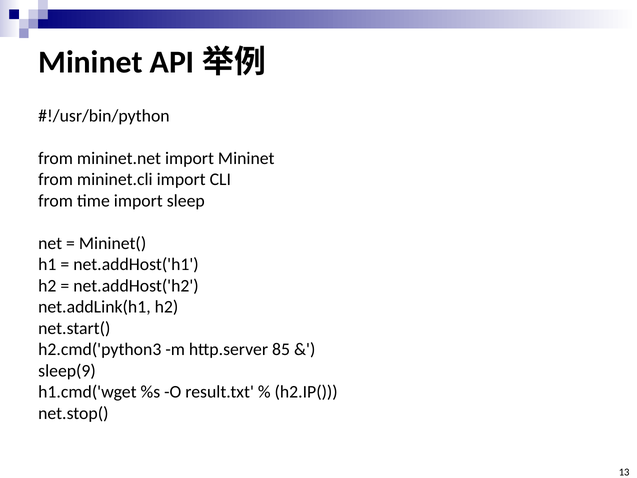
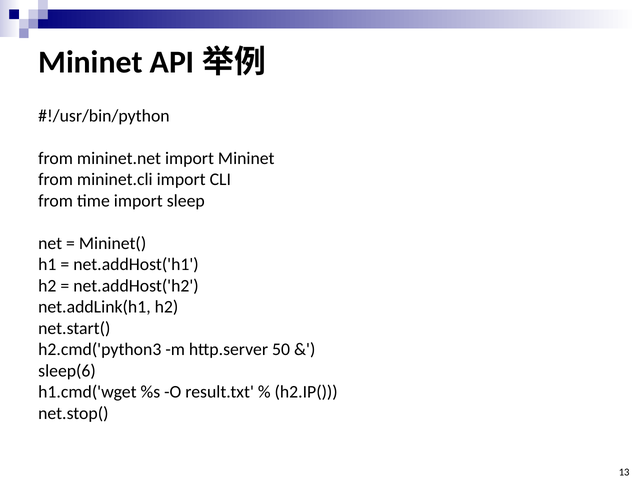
85: 85 -> 50 (281, 349)
sleep(9: sleep(9 -> sleep(6 (67, 371)
